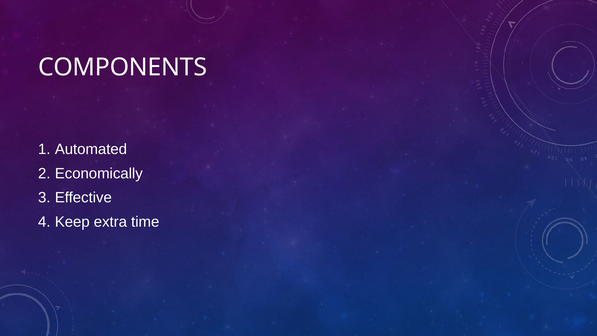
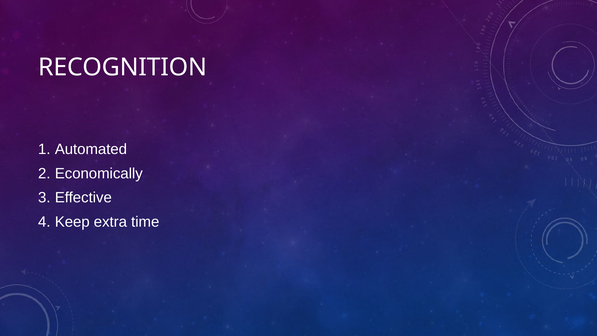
COMPONENTS: COMPONENTS -> RECOGNITION (122, 67)
